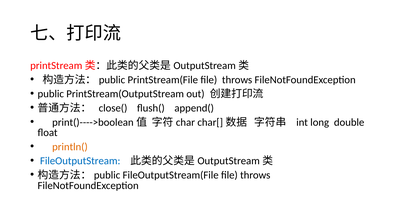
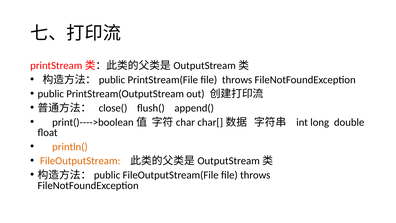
FileOutputStream colour: blue -> orange (80, 161)
